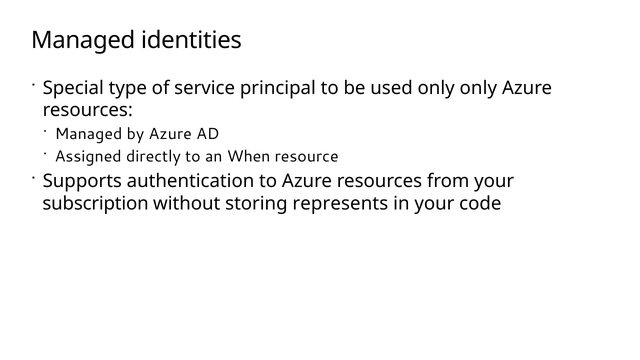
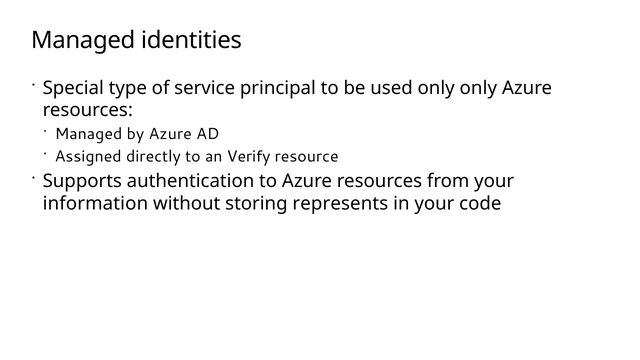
When: When -> Verify (249, 156)
subscription: subscription -> information (95, 204)
